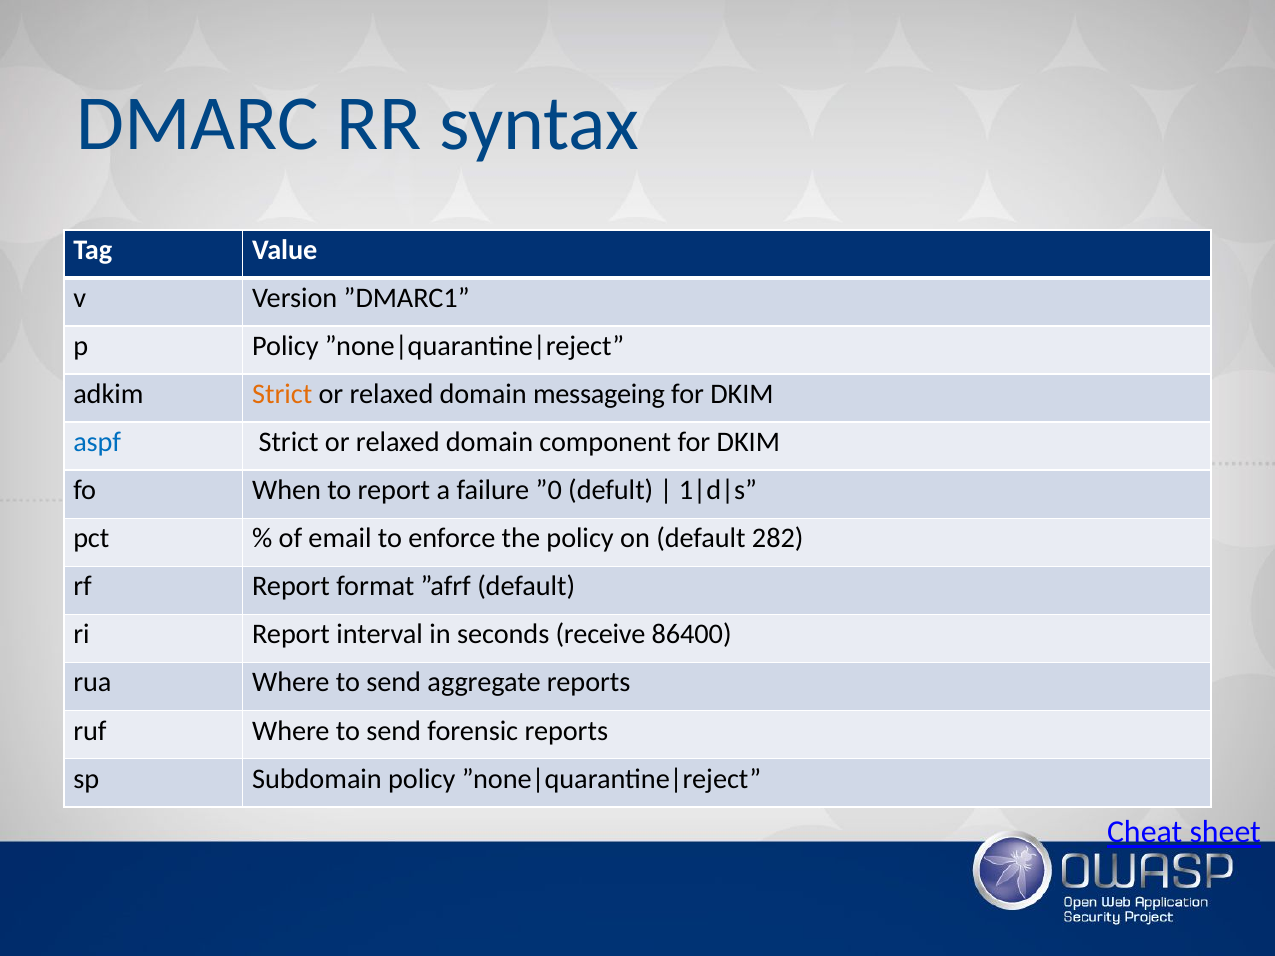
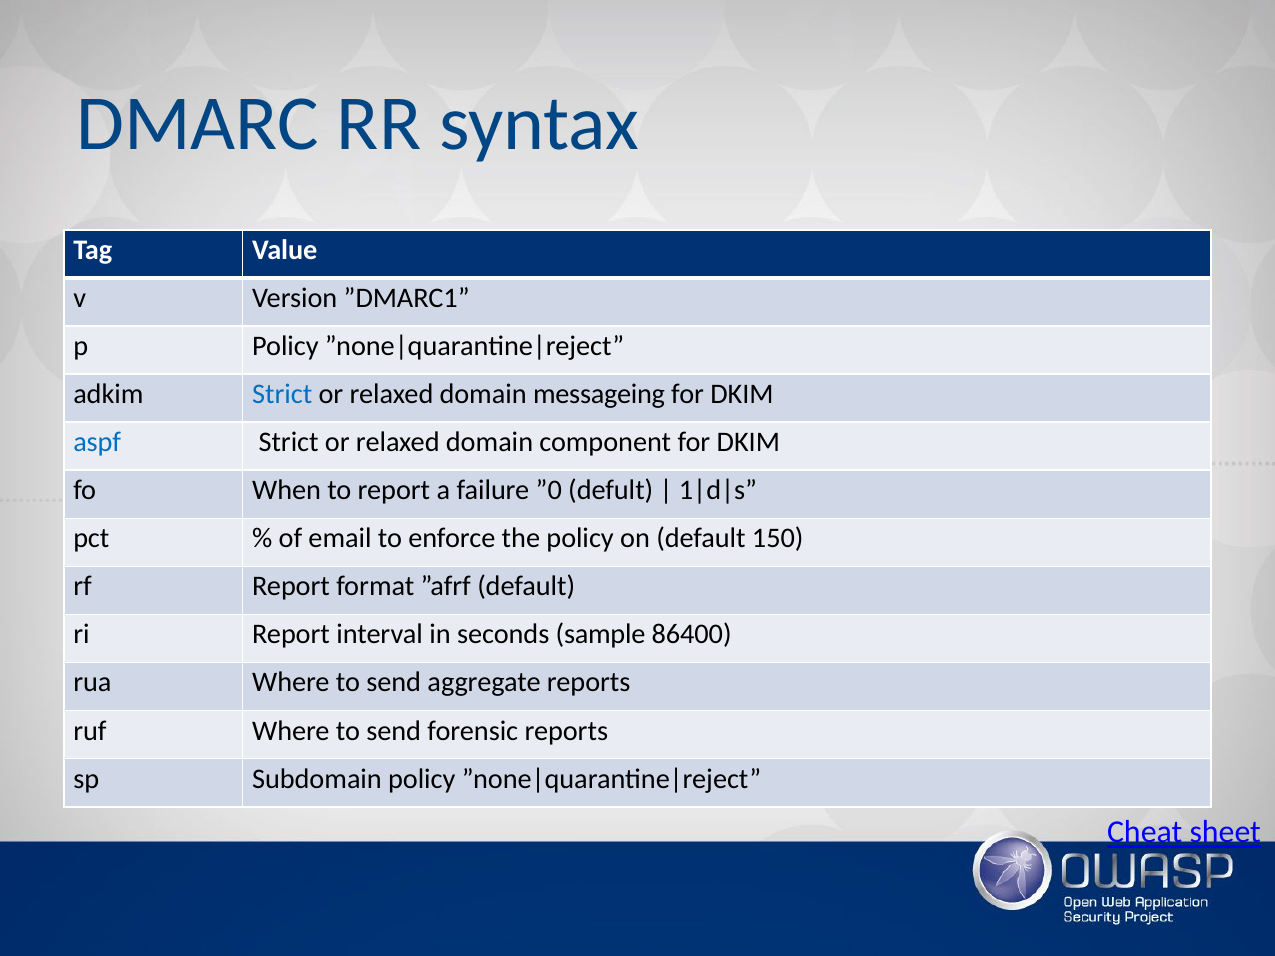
Strict colour: orange -> blue (282, 394)
282: 282 -> 150 (778, 539)
receive: receive -> sample (601, 635)
